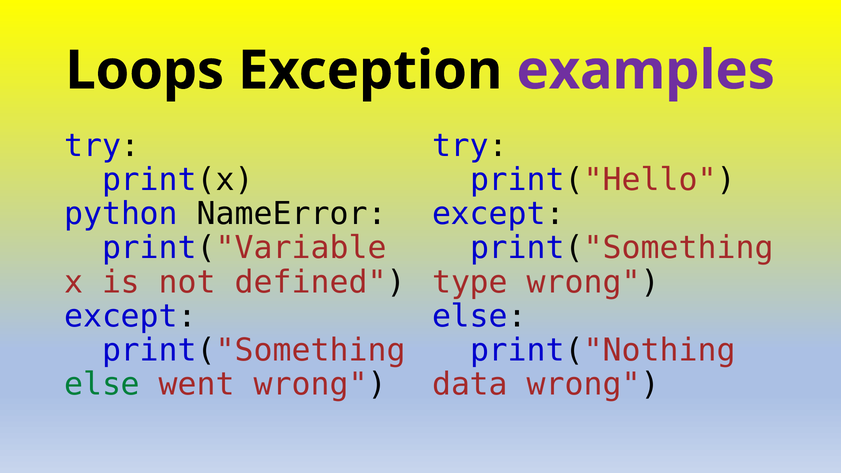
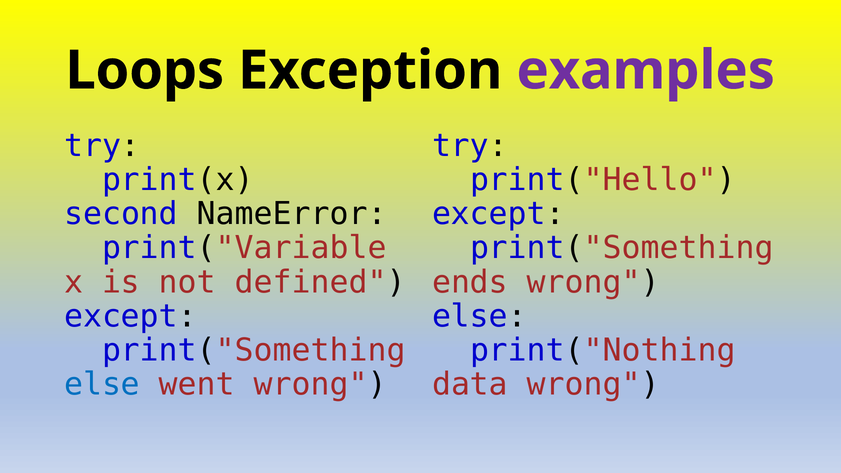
python: python -> second (121, 214)
type: type -> ends (470, 282)
else colour: green -> blue (102, 384)
